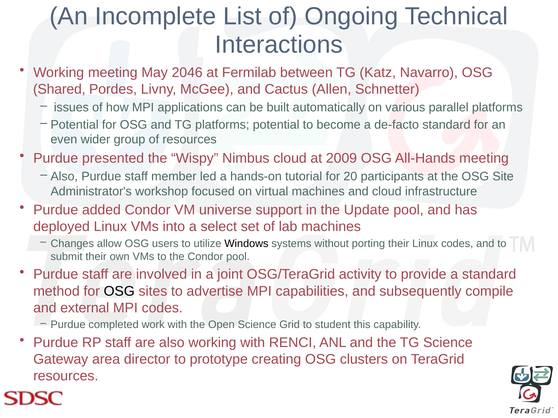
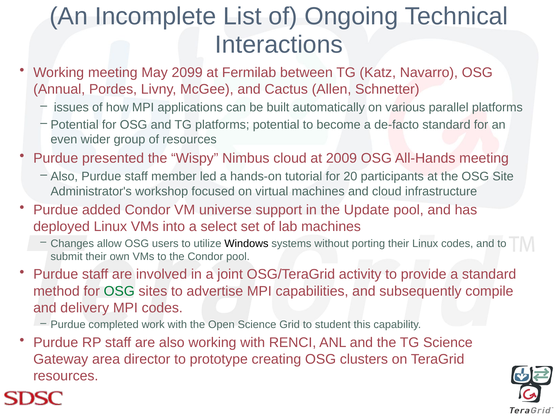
2046: 2046 -> 2099 (187, 73)
Shared: Shared -> Annual (59, 89)
OSG colour: black -> green (119, 291)
external: external -> delivery (85, 308)
